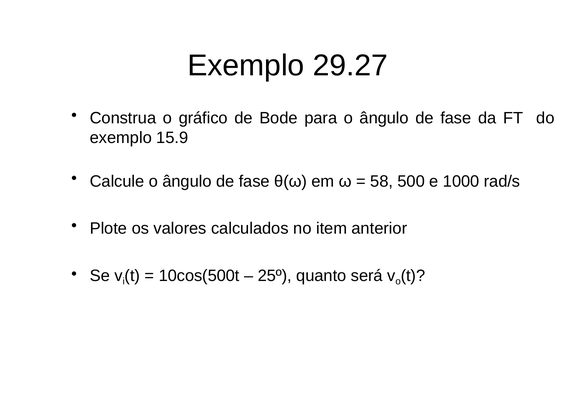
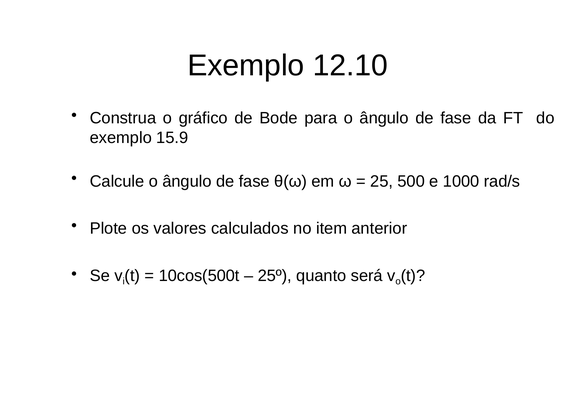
29.27: 29.27 -> 12.10 (350, 66)
58: 58 -> 25 (382, 181)
